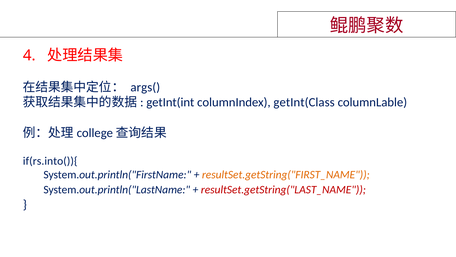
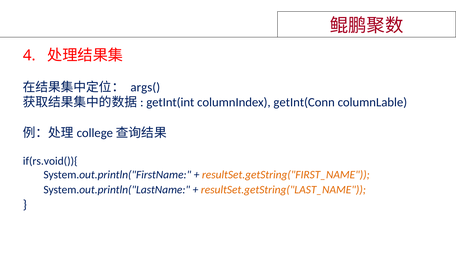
getInt(Class: getInt(Class -> getInt(Conn (304, 102)
if(rs.into()){: if(rs.into()){ -> if(rs.void()){ (50, 161)
resultSet.getString("LAST_NAME colour: red -> orange (283, 189)
